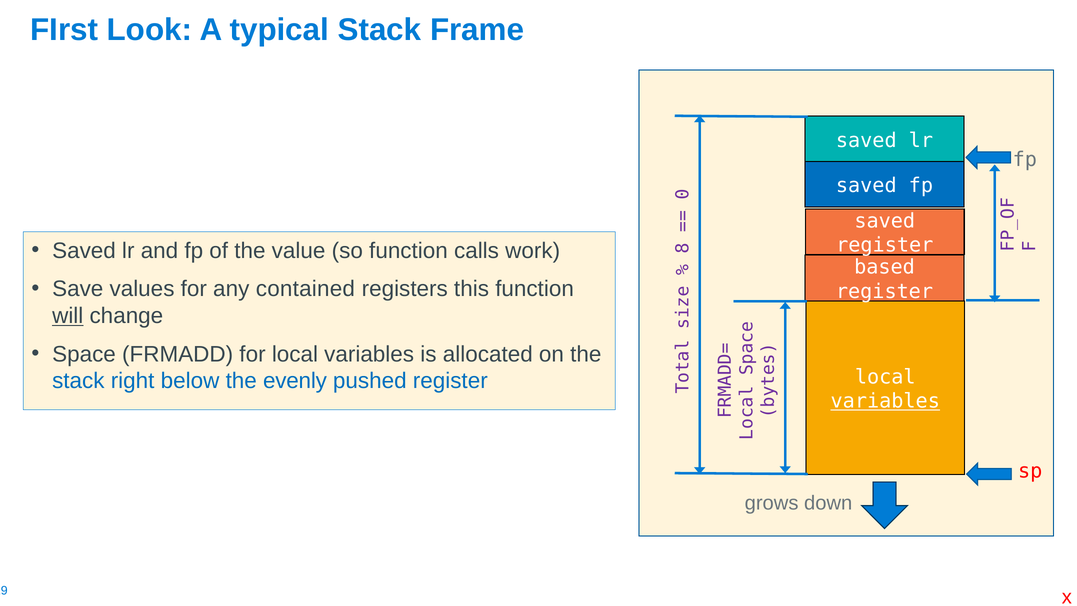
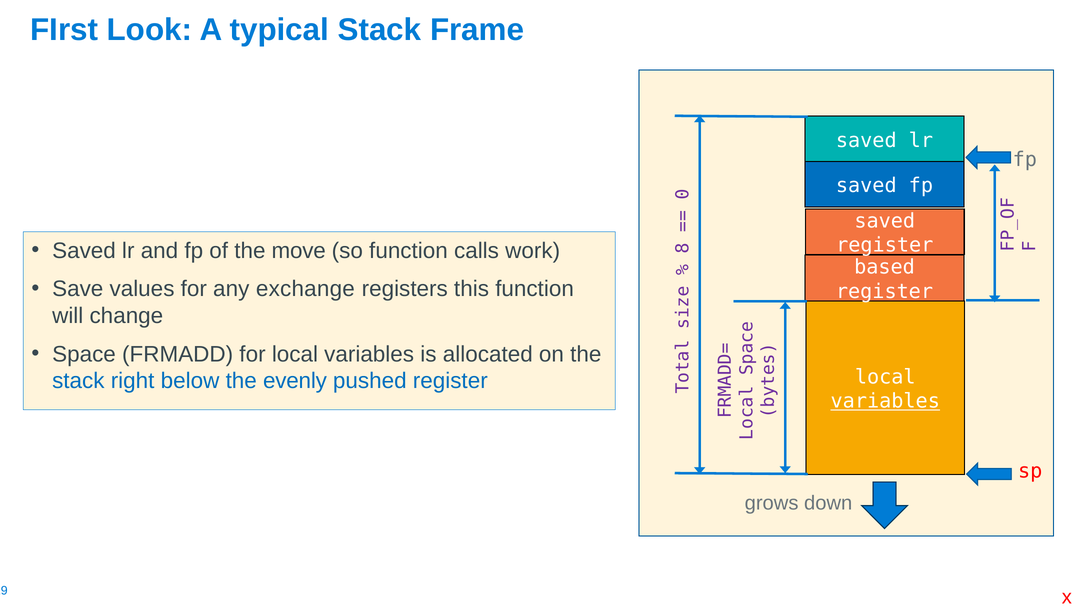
value: value -> move (299, 251)
contained: contained -> exchange (305, 289)
will underline: present -> none (68, 316)
